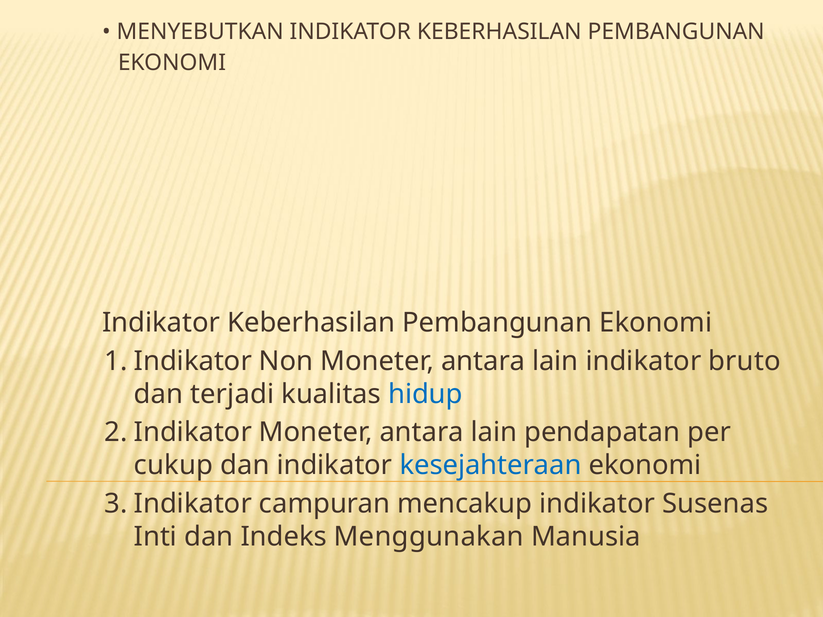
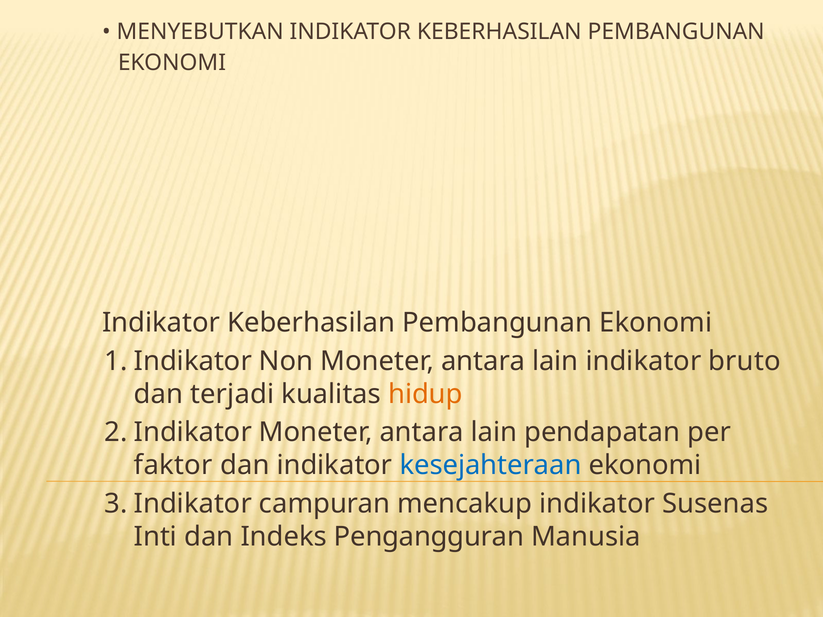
hidup colour: blue -> orange (425, 394)
cukup: cukup -> faktor (173, 465)
Menggunakan: Menggunakan -> Pengangguran (429, 537)
